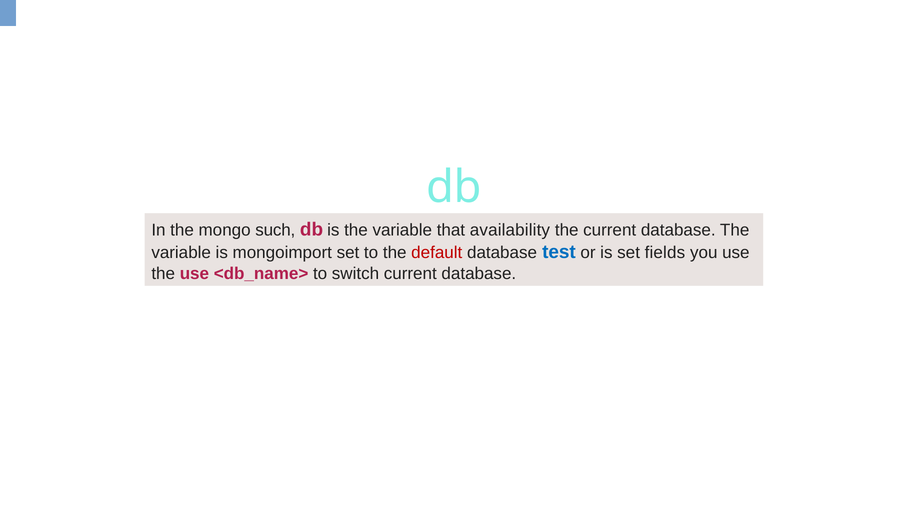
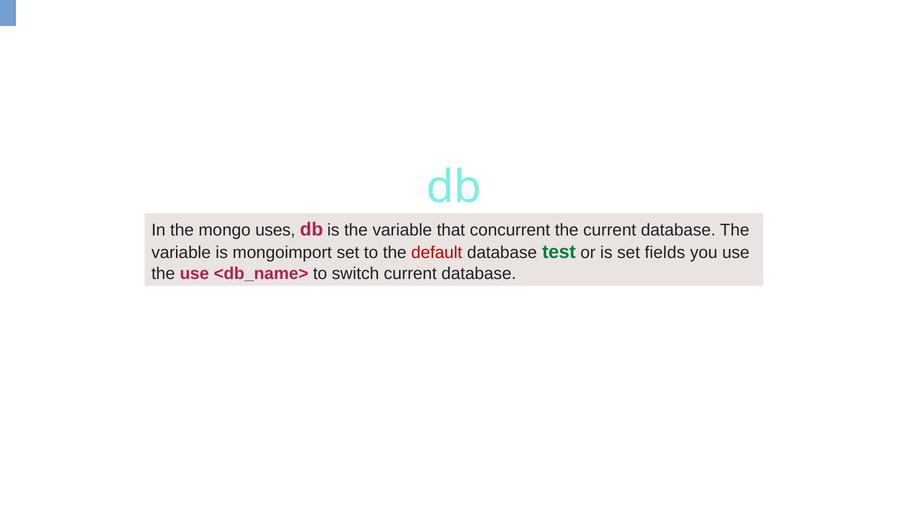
such: such -> uses (275, 230)
availability: availability -> concurrent (510, 230)
test colour: blue -> green (559, 252)
